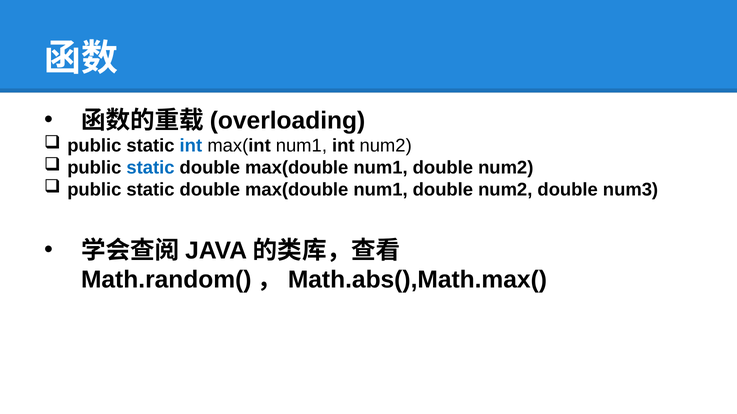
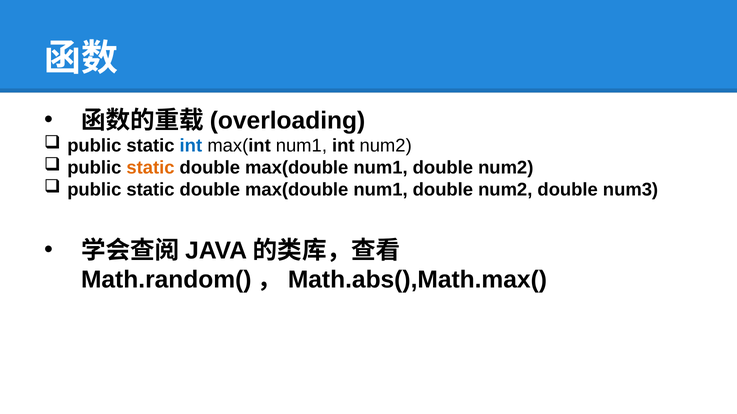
static colour: blue -> orange (151, 168)
